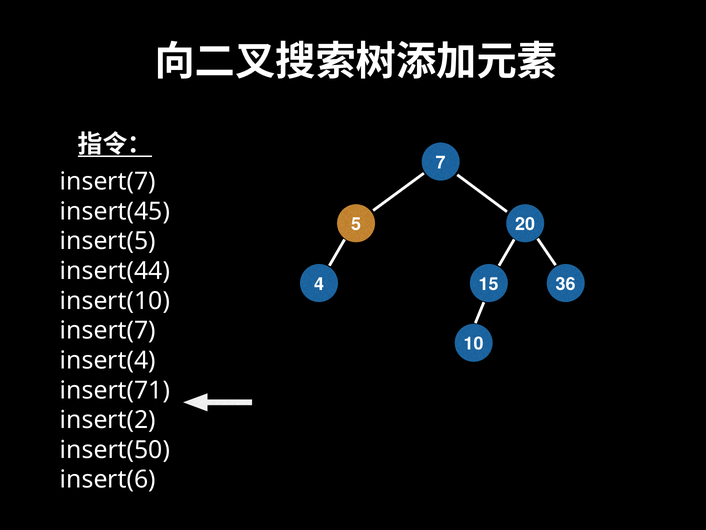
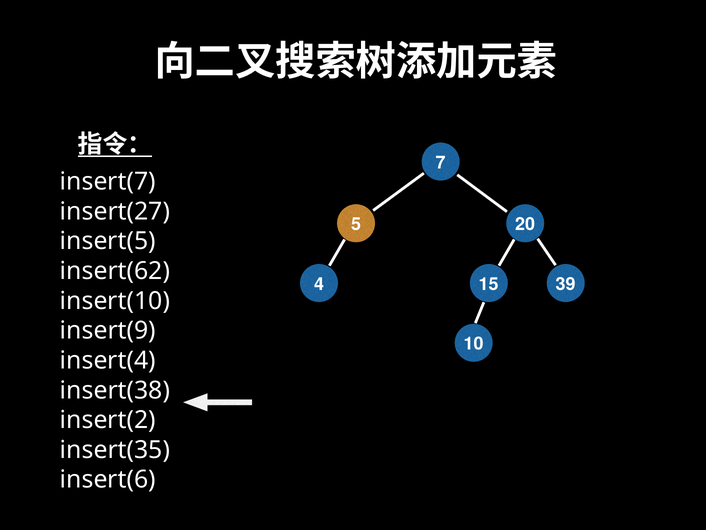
insert(45: insert(45 -> insert(27 (115, 211)
insert(44: insert(44 -> insert(62 (115, 271)
36: 36 -> 39 (566, 284)
insert(7: insert(7 -> insert(9 (108, 330)
insert(71: insert(71 -> insert(38 (115, 390)
insert(50: insert(50 -> insert(35 (115, 450)
